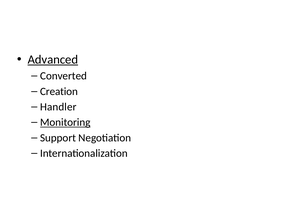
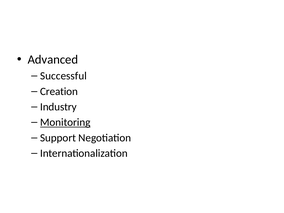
Advanced underline: present -> none (53, 60)
Converted: Converted -> Successful (63, 76)
Handler: Handler -> Industry (58, 107)
